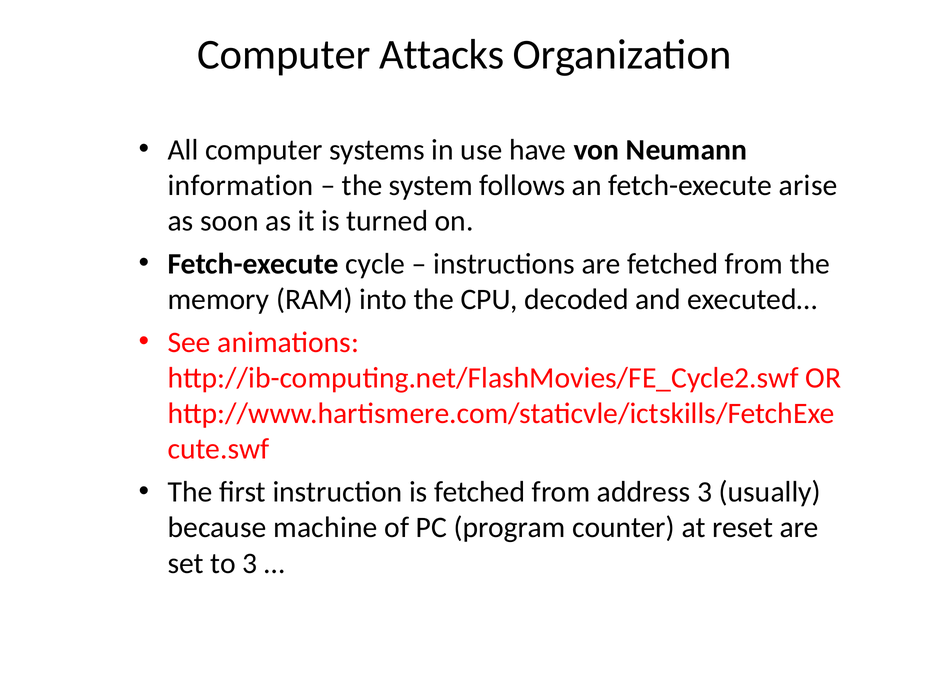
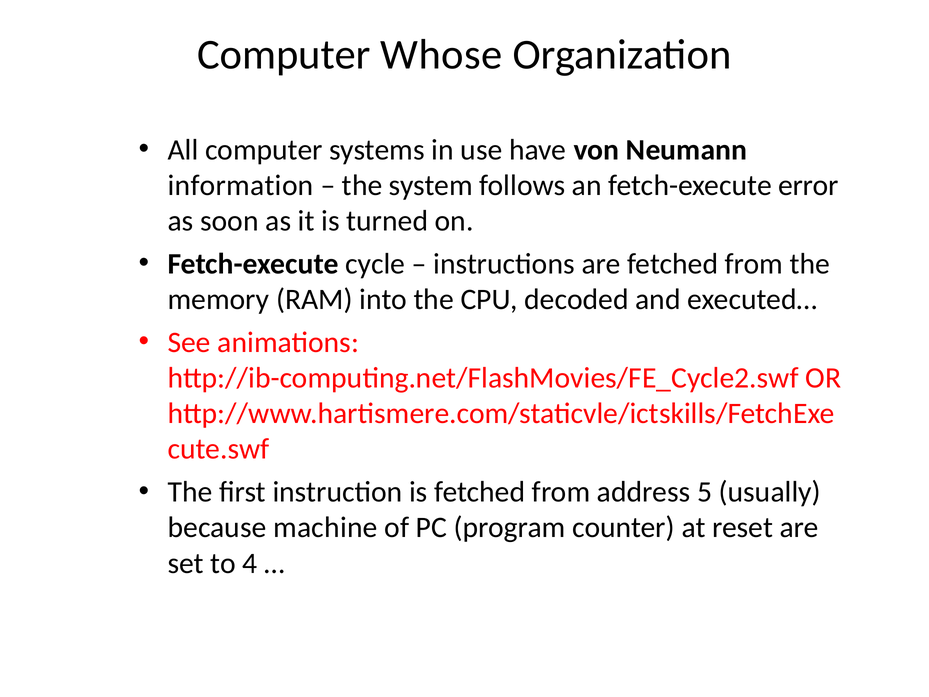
Attacks: Attacks -> Whose (441, 55)
arise: arise -> error (809, 185)
address 3: 3 -> 5 (705, 492)
to 3: 3 -> 4 (250, 563)
